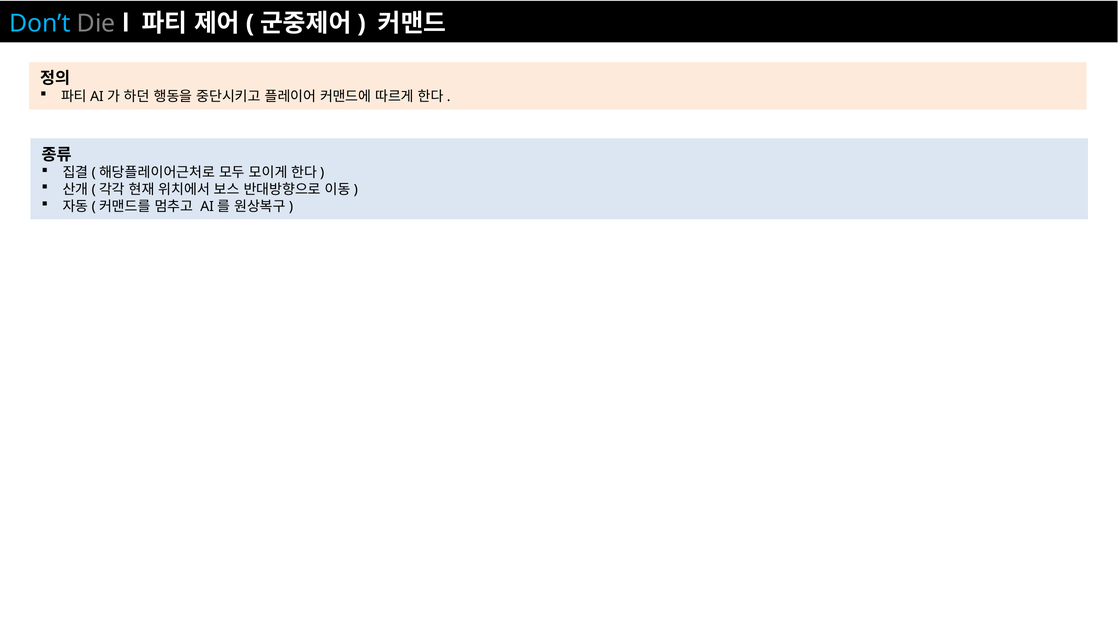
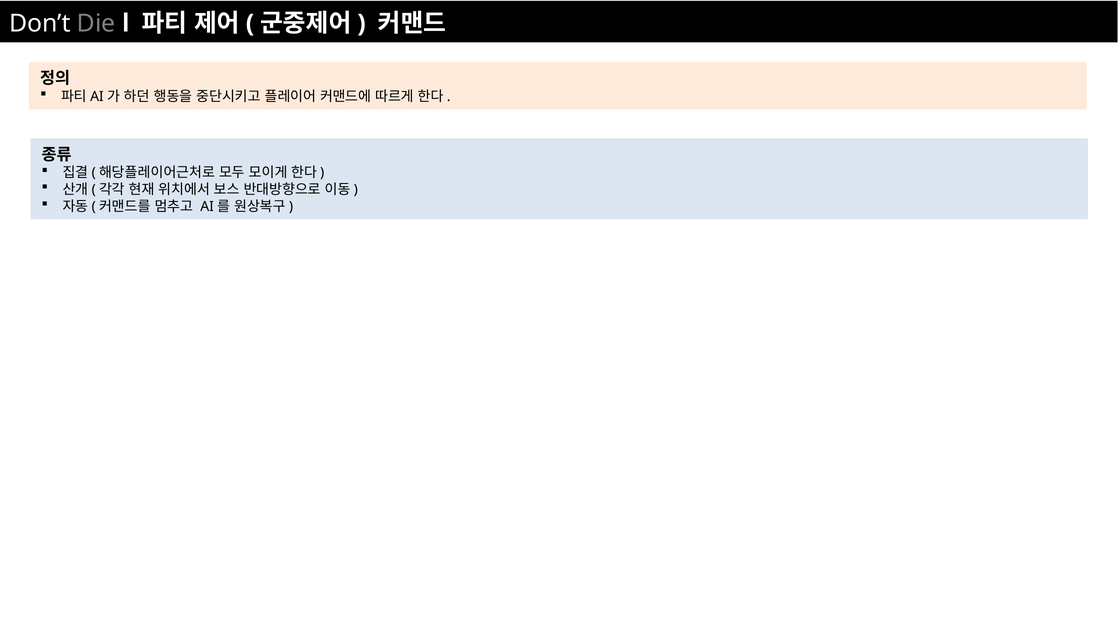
Don’t colour: light blue -> white (40, 23)
